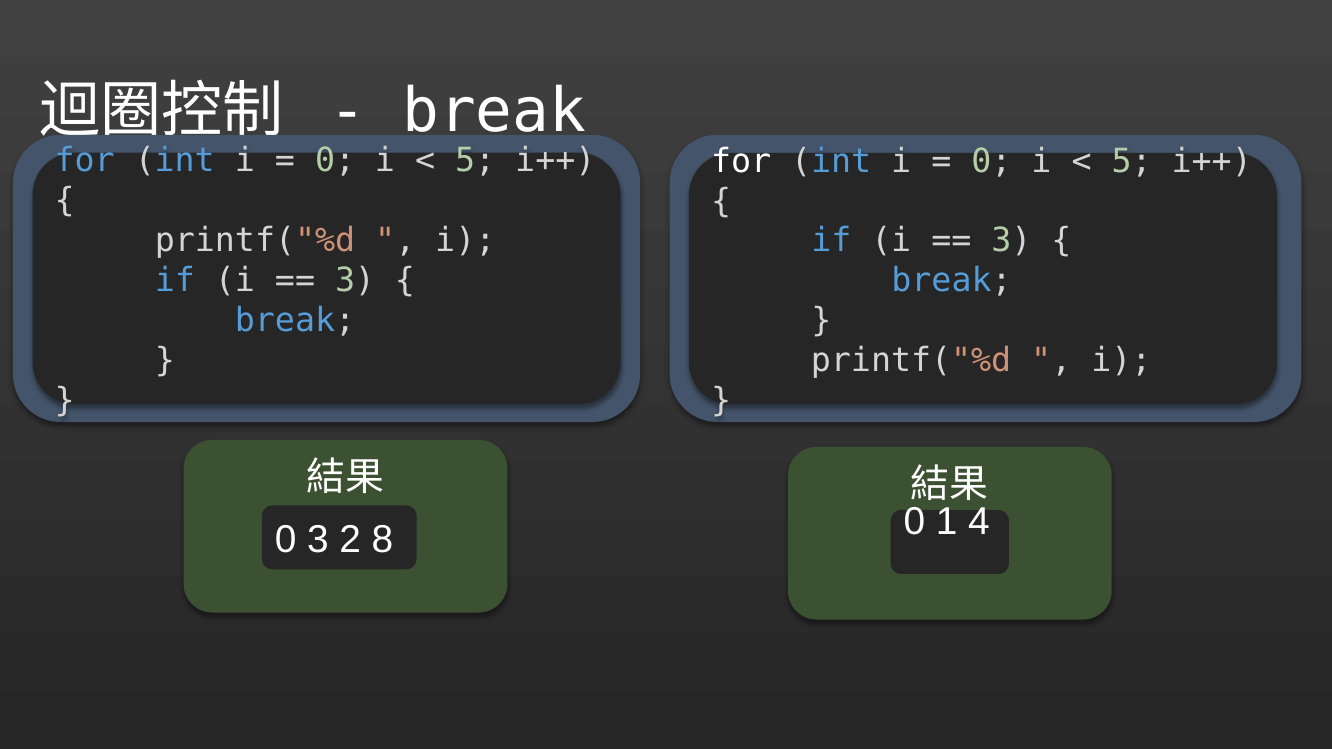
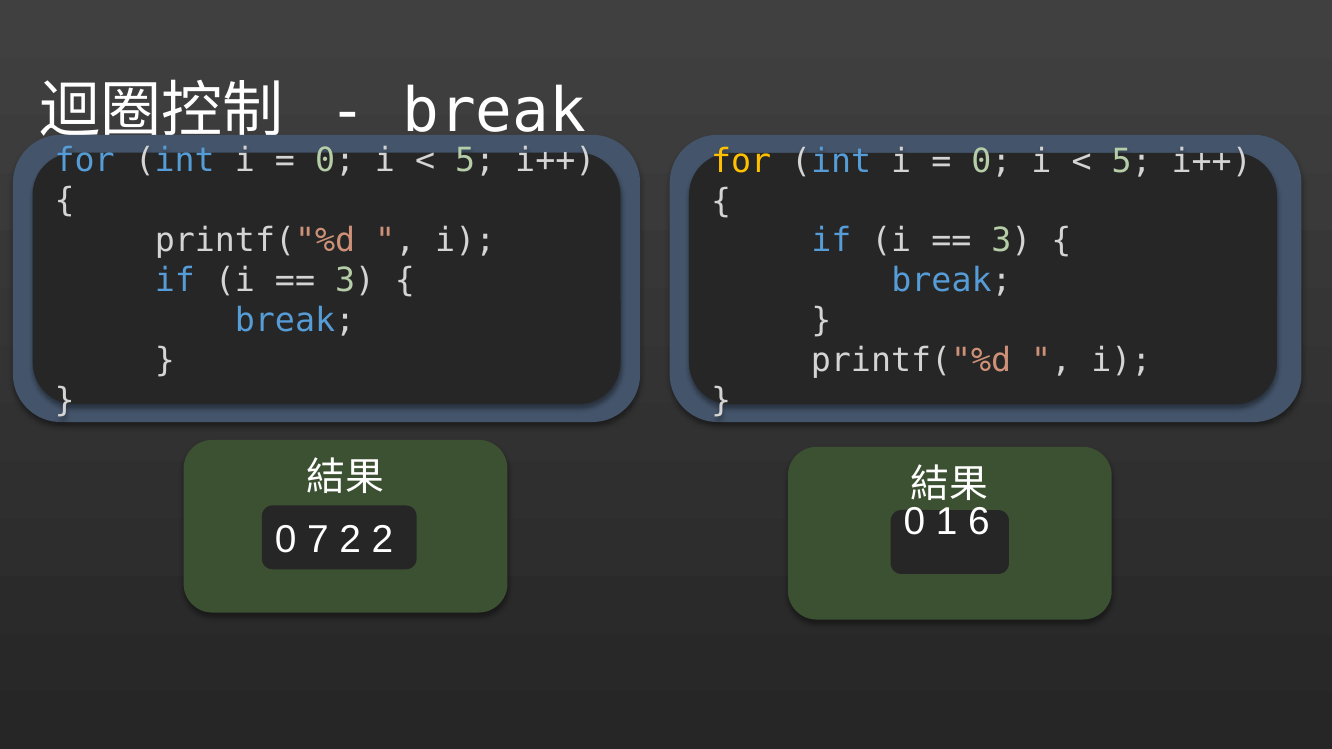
for colour: white -> yellow (741, 161)
4: 4 -> 6 (979, 522)
0 3: 3 -> 7 (318, 540)
2 8: 8 -> 2 (382, 540)
